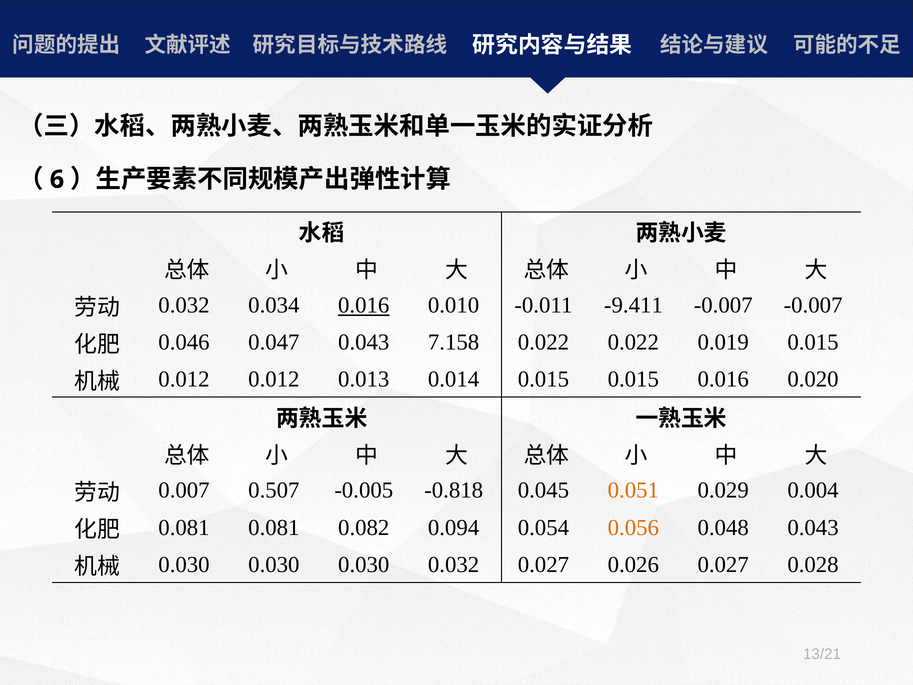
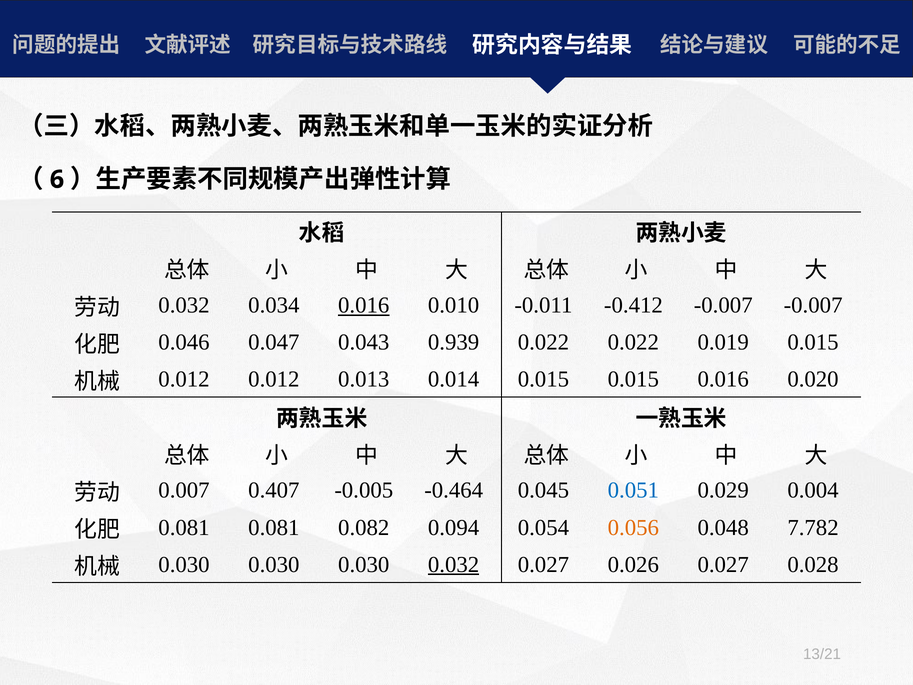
-9.411: -9.411 -> -0.412 (633, 305)
7.158: 7.158 -> 0.939 (454, 342)
0.507: 0.507 -> 0.407 (274, 490)
-0.818: -0.818 -> -0.464 (454, 490)
0.051 colour: orange -> blue (633, 490)
0.048 0.043: 0.043 -> 7.782 (813, 527)
0.032 underline: none -> present (454, 564)
